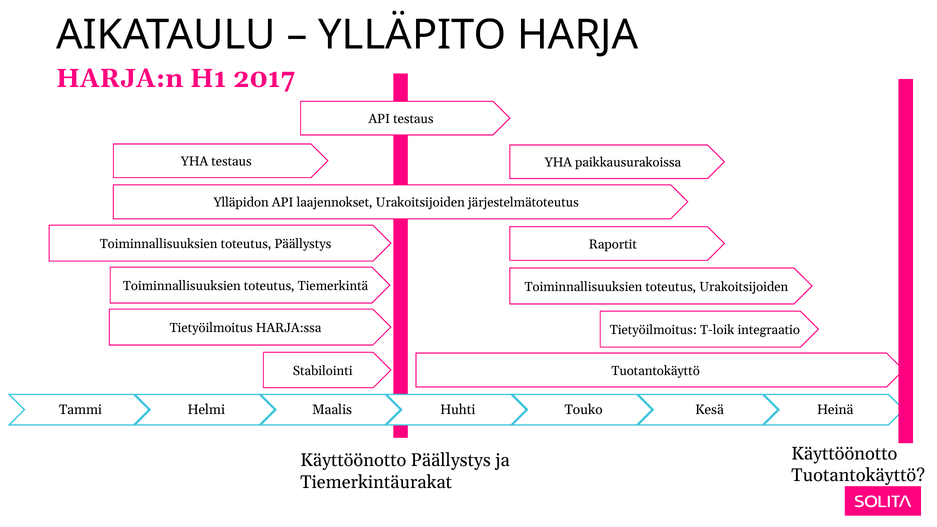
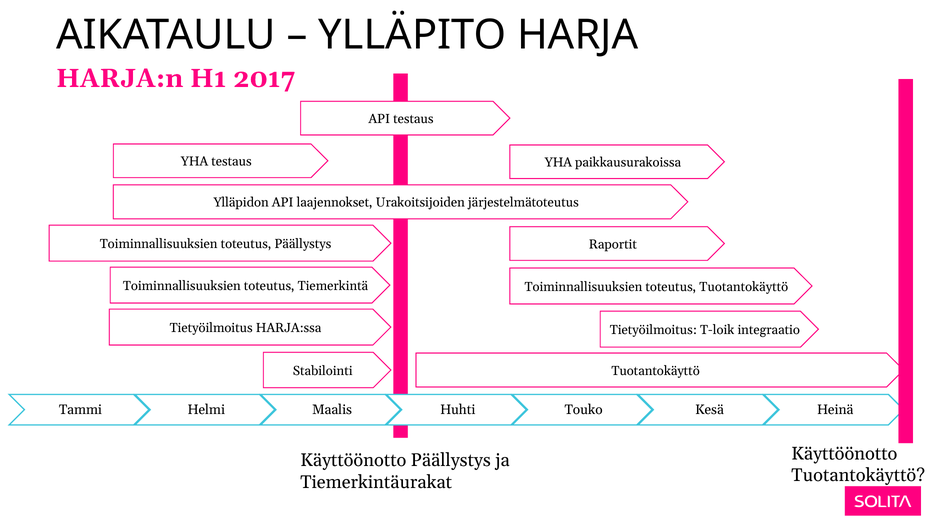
toteutus Urakoitsijoiden: Urakoitsijoiden -> Tuotantokäyttö (744, 287)
